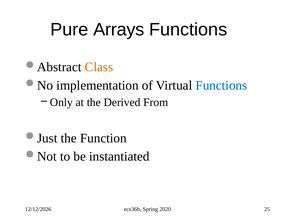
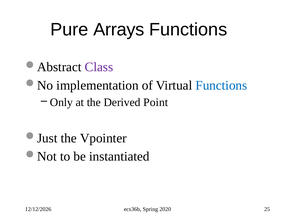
Class colour: orange -> purple (99, 67)
From: From -> Point (156, 102)
Function: Function -> Vpointer (103, 138)
